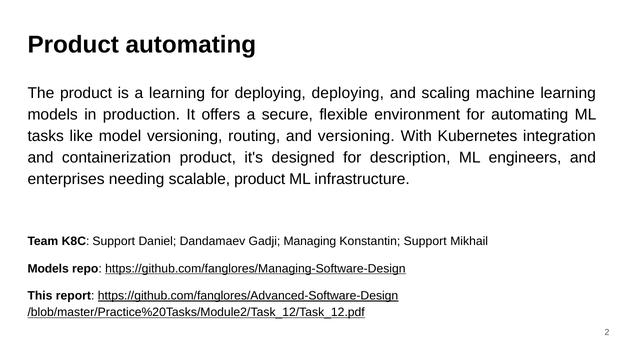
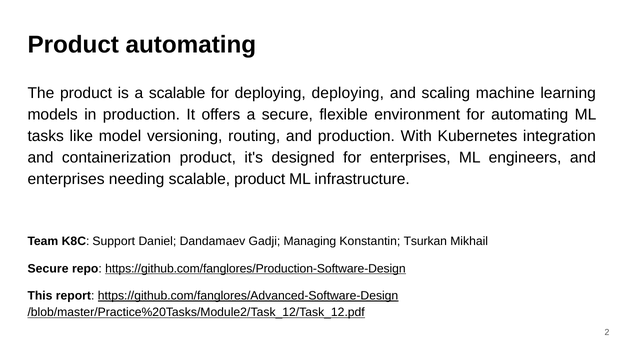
a learning: learning -> scalable (177, 93)
and versioning: versioning -> production (356, 136)
for description: description -> enterprises (410, 157)
Konstantin Support: Support -> Tsurkan (425, 241)
Models: Models -> Secure (48, 269)
https://github.com/fanglores/Managing-Software-Design: https://github.com/fanglores/Managing-Software-Design -> https://github.com/fanglores/Production-Software-Design (255, 269)
